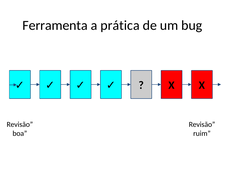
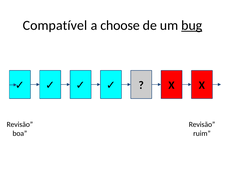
Ferramenta: Ferramenta -> Compatível (55, 25)
prática: prática -> choose (120, 25)
bug underline: none -> present (192, 25)
